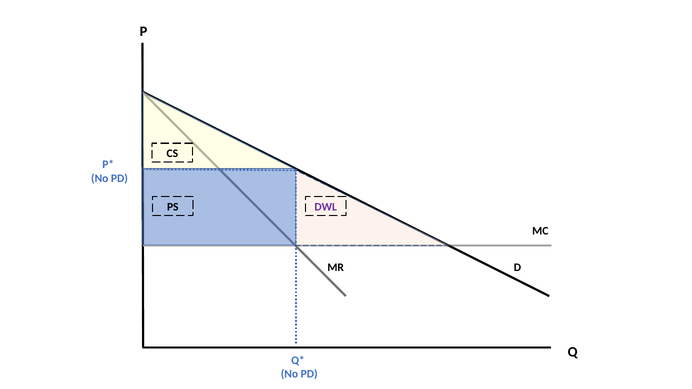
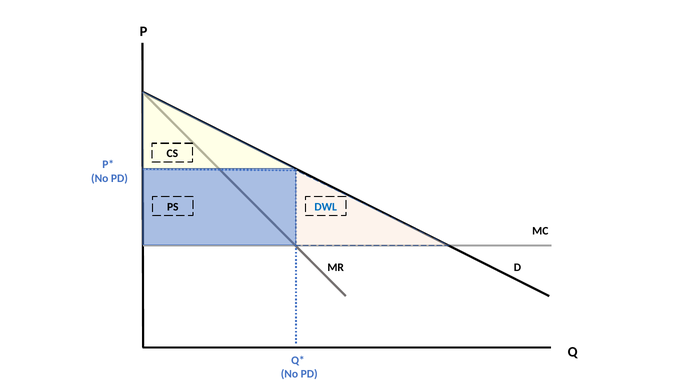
DWL colour: purple -> blue (326, 207)
